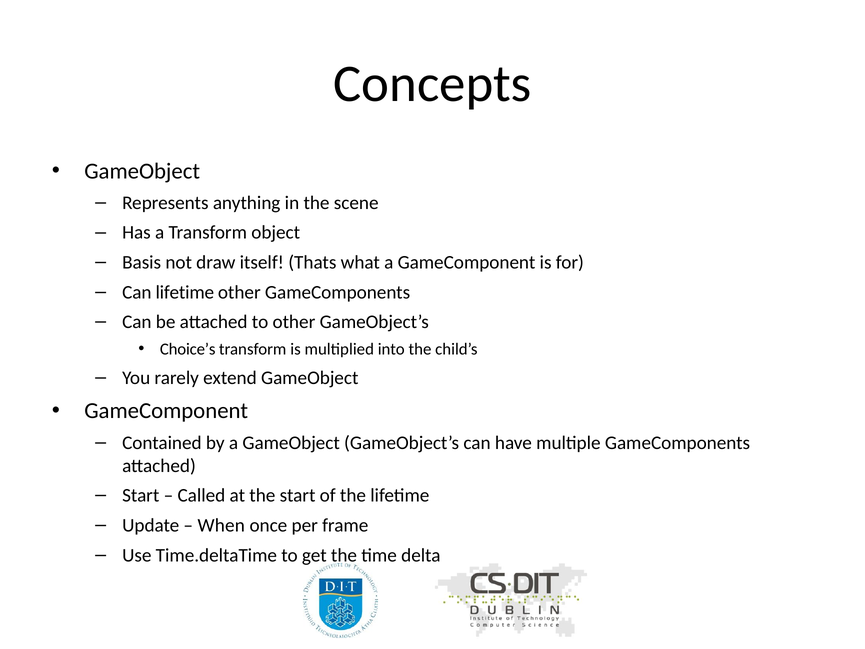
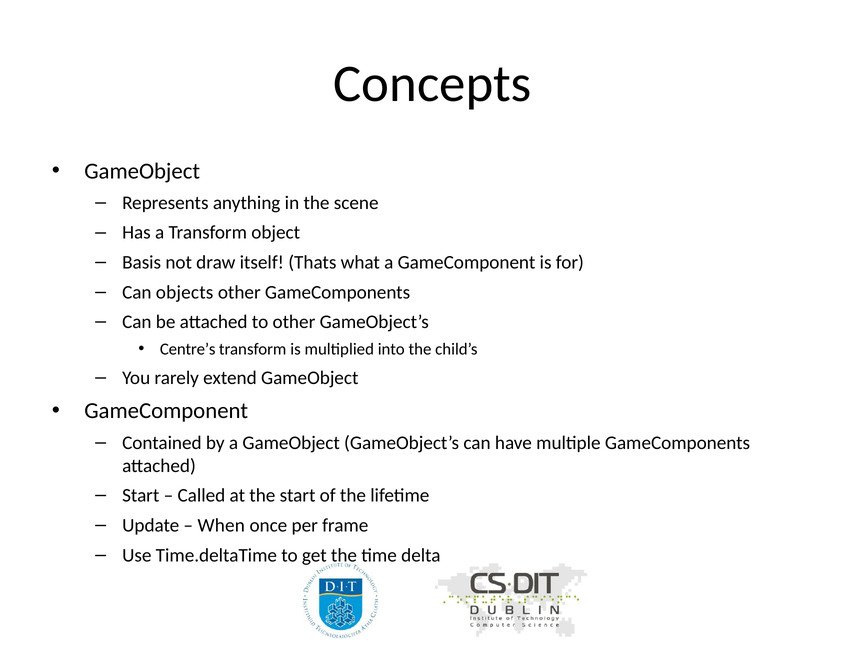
Can lifetime: lifetime -> objects (185, 292)
Choice’s: Choice’s -> Centre’s (188, 349)
